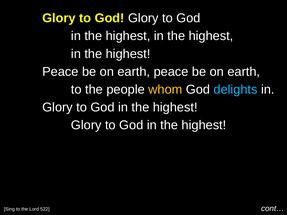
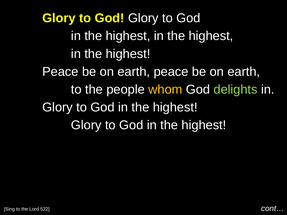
delights colour: light blue -> light green (236, 90)
